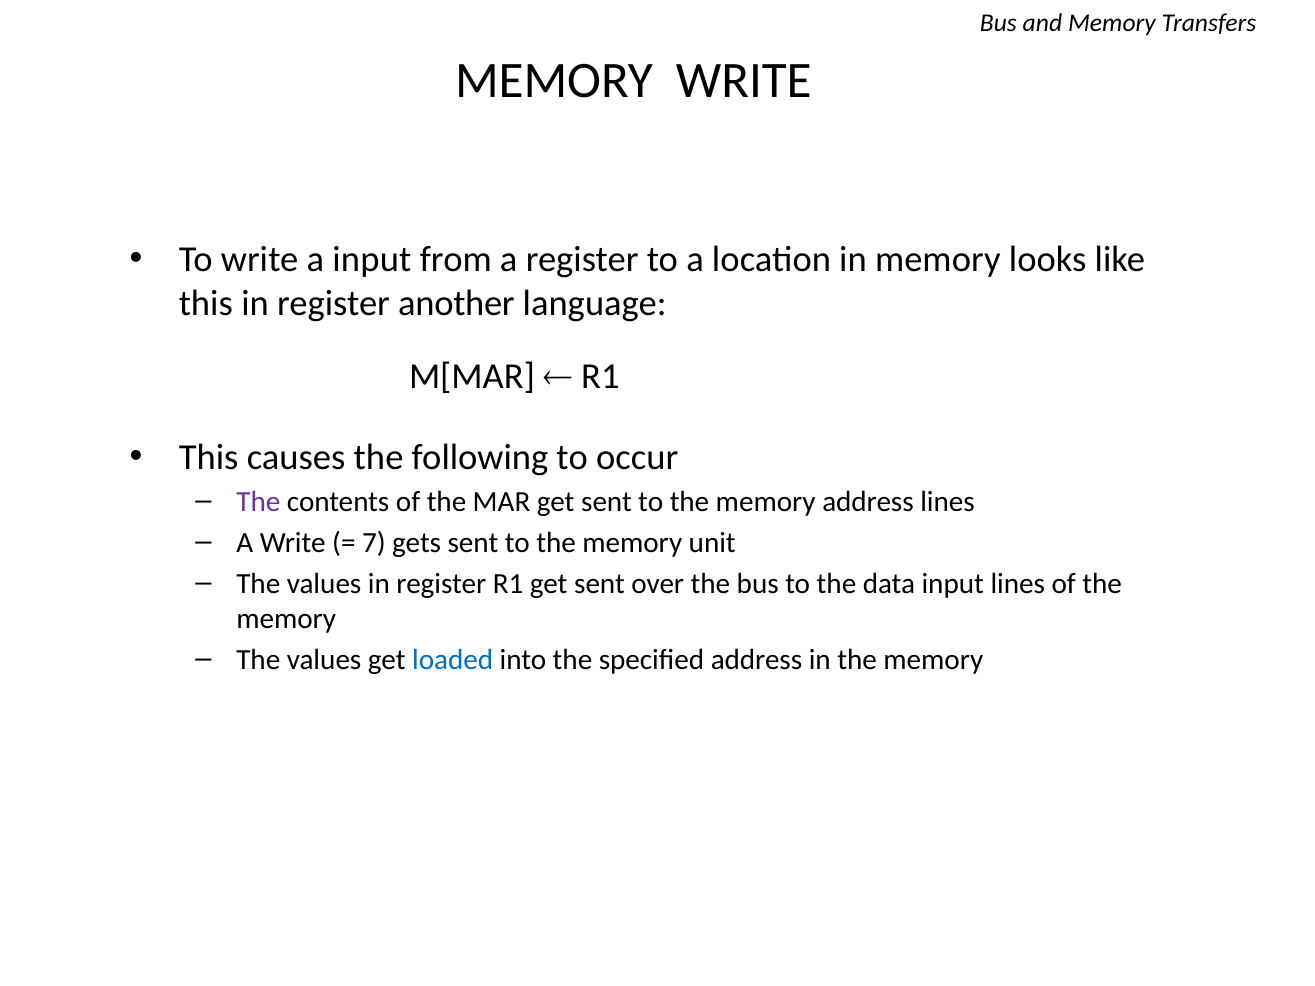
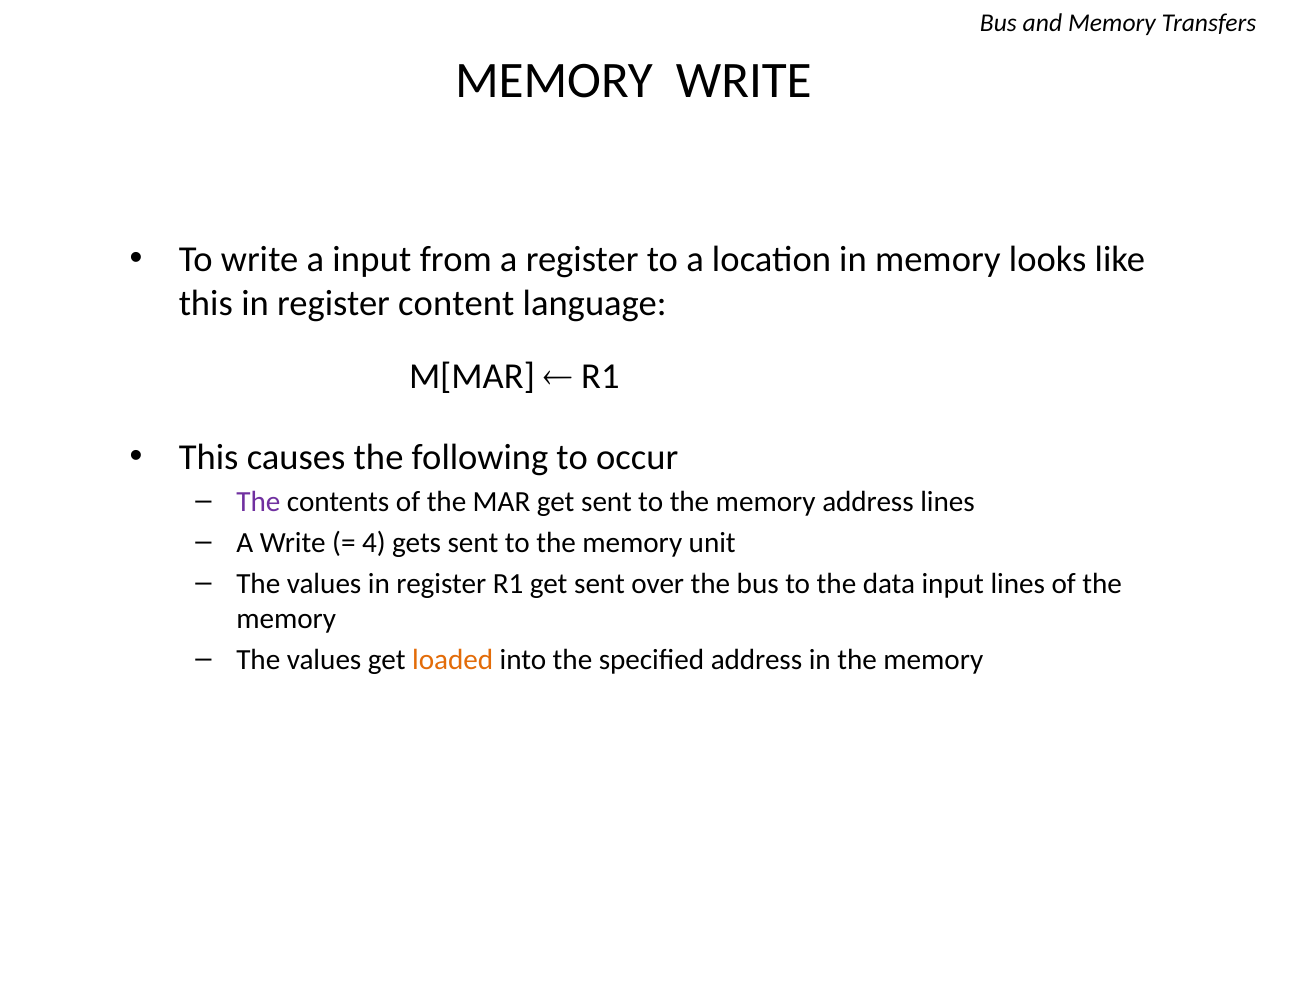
another: another -> content (456, 304)
7: 7 -> 4 (374, 543)
loaded colour: blue -> orange (453, 660)
